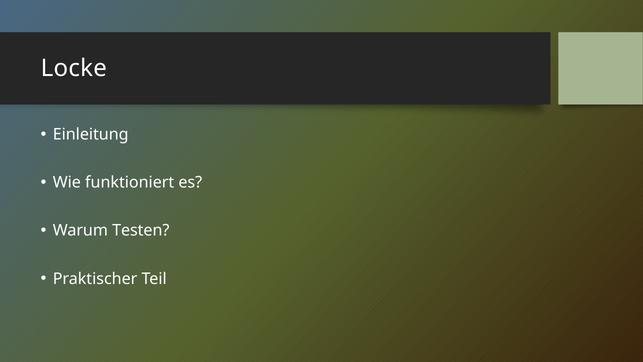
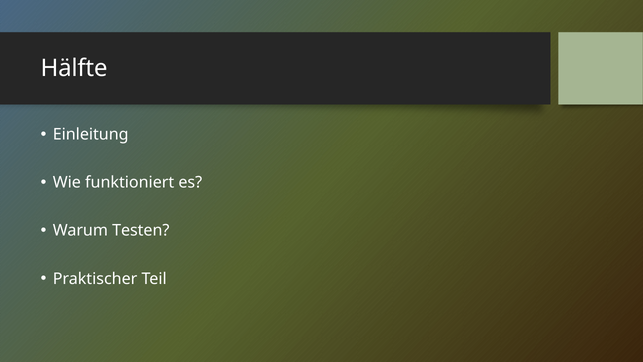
Locke: Locke -> Hälfte (74, 68)
